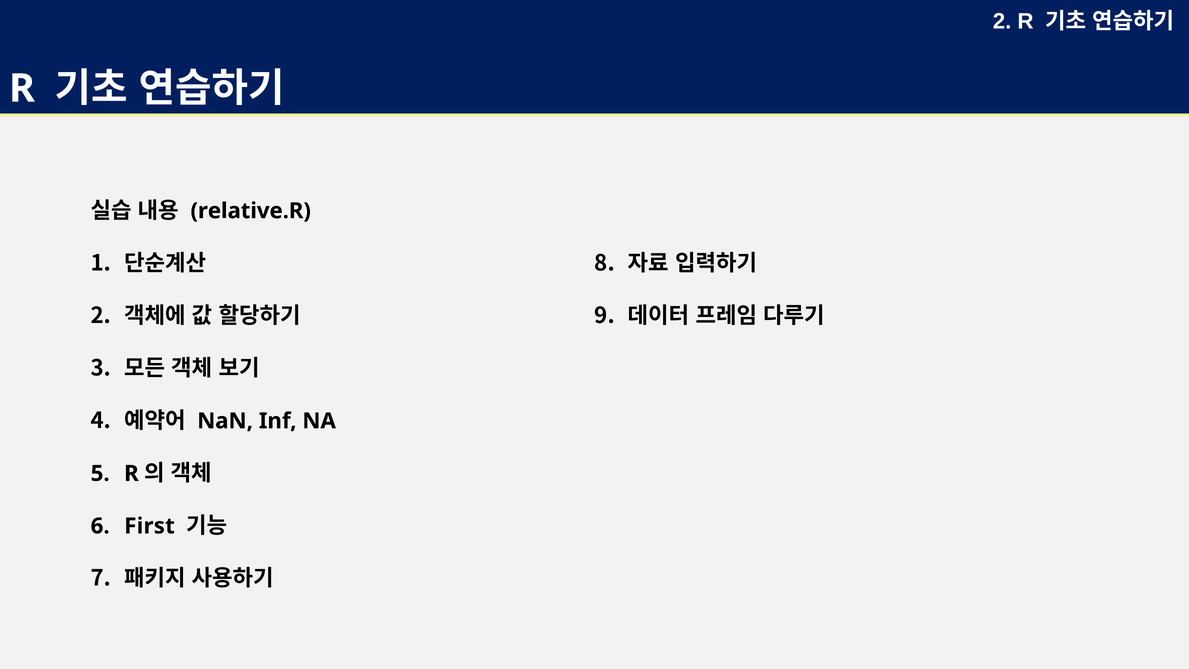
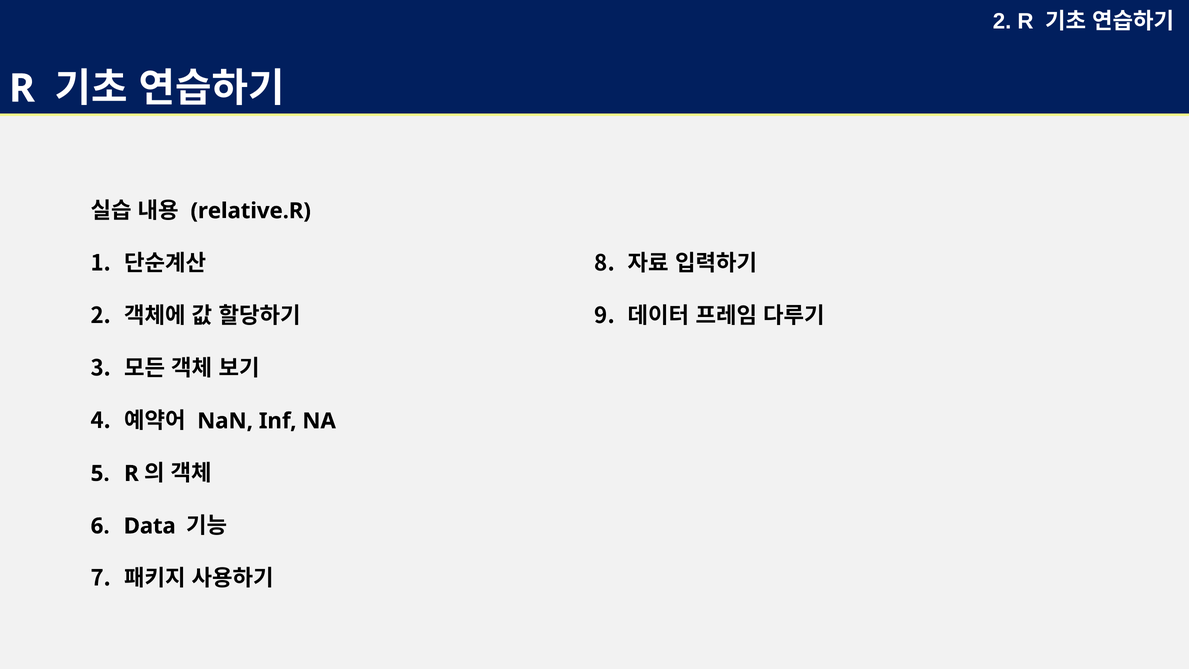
First: First -> Data (150, 526)
